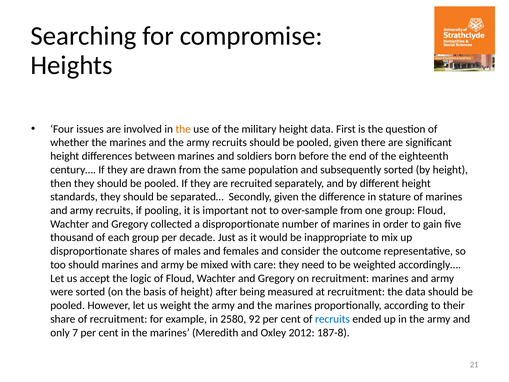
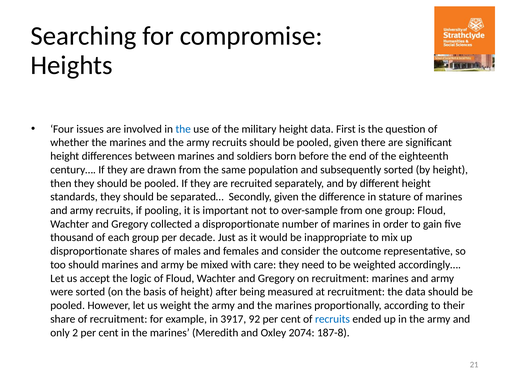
the colour: orange -> blue (183, 129)
2580: 2580 -> 3917 (233, 319)
7: 7 -> 2 (75, 332)
2012: 2012 -> 2074 (302, 332)
